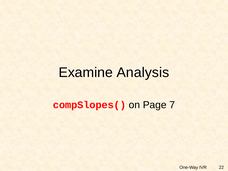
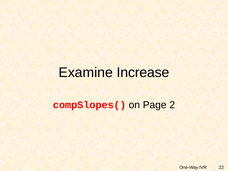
Analysis: Analysis -> Increase (143, 72)
7: 7 -> 2 (172, 105)
